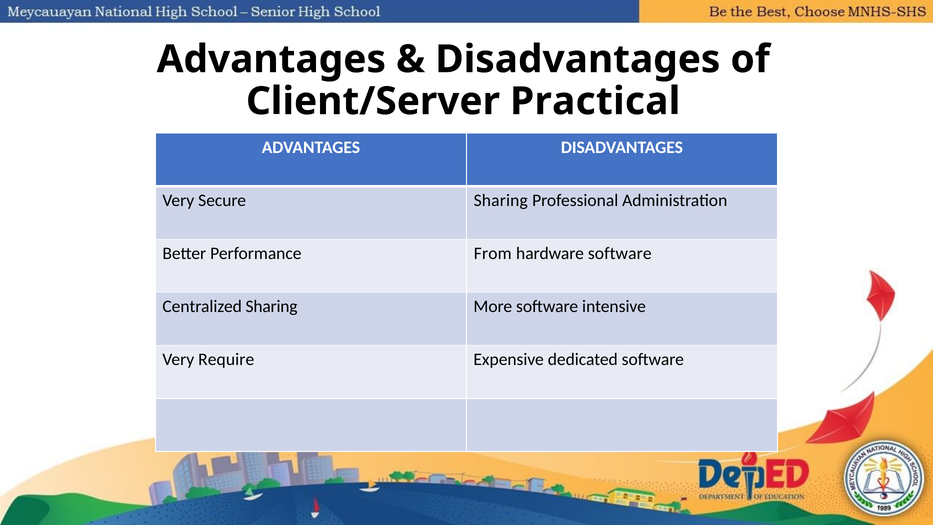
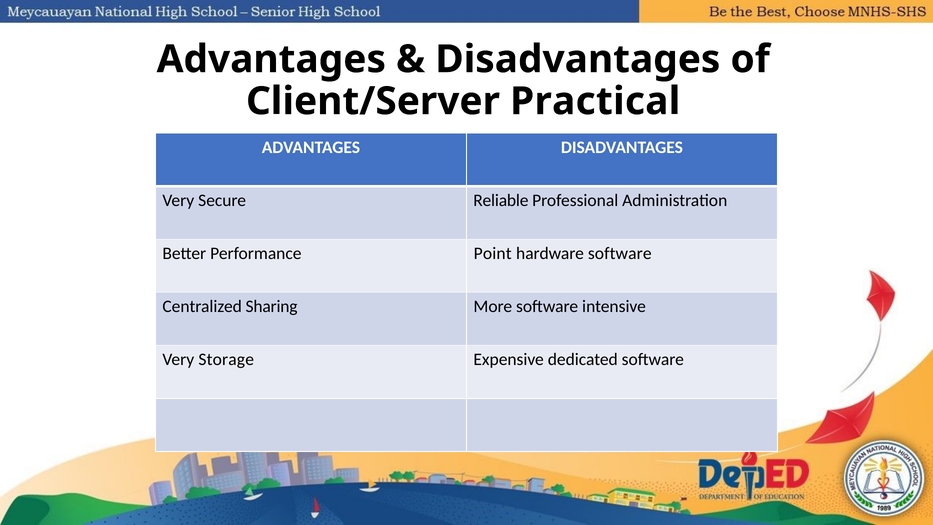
Secure Sharing: Sharing -> Reliable (501, 200)
From: From -> Point (493, 254)
Require: Require -> Storage (226, 360)
